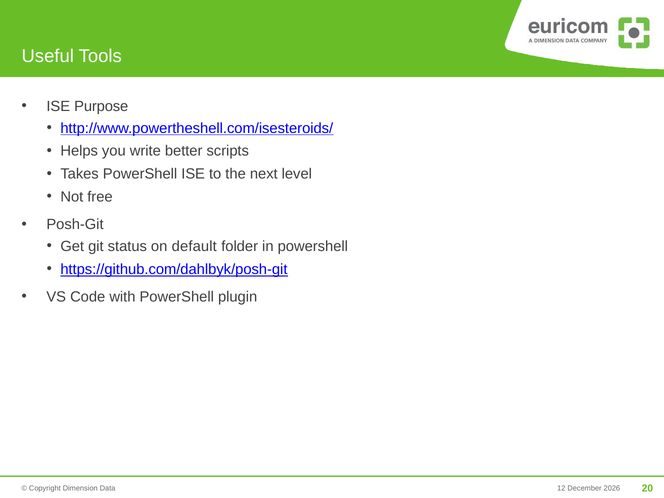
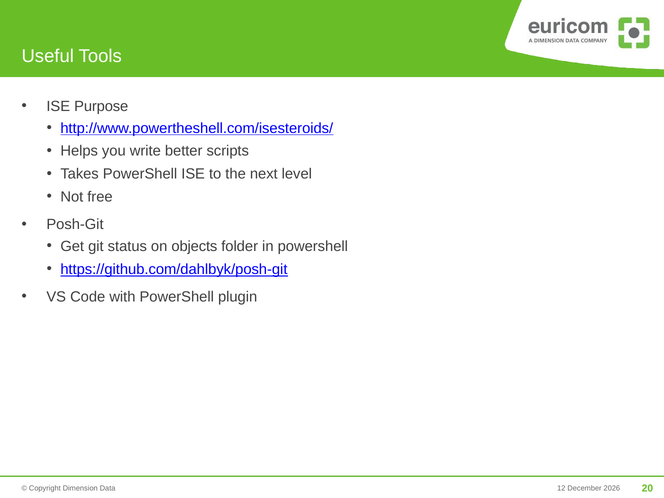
default: default -> objects (194, 246)
